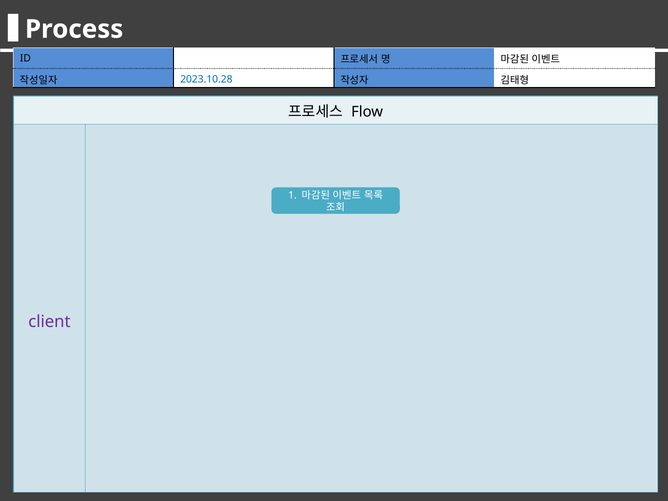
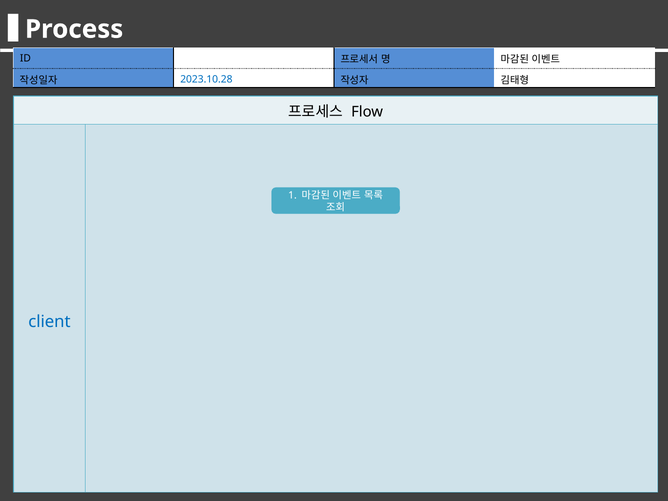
client colour: purple -> blue (49, 322)
